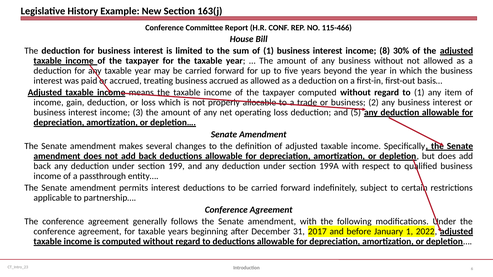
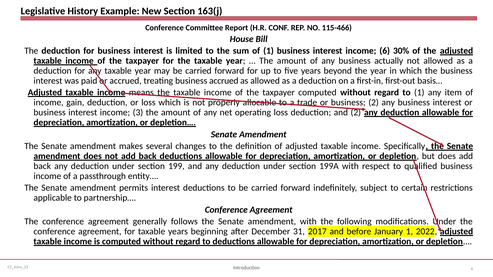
income 8: 8 -> 6 (385, 51)
business without: without -> actually (389, 61)
and 5: 5 -> 2 (356, 113)
